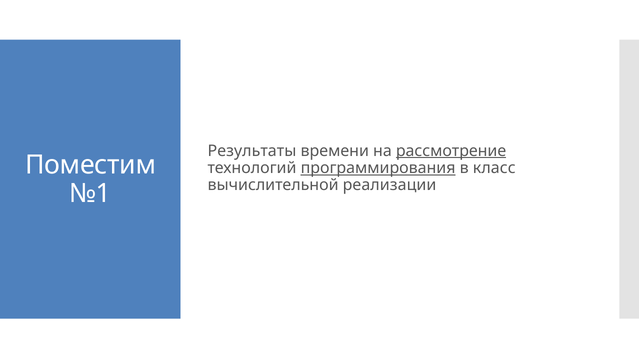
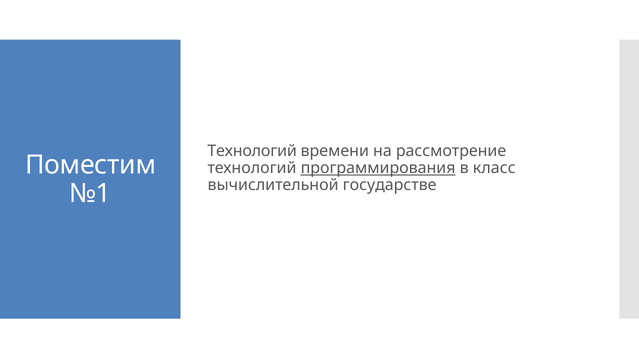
Результаты: Результаты -> Технологий (252, 151)
рассмотрение underline: present -> none (451, 151)
реализации: реализации -> государстве (390, 185)
